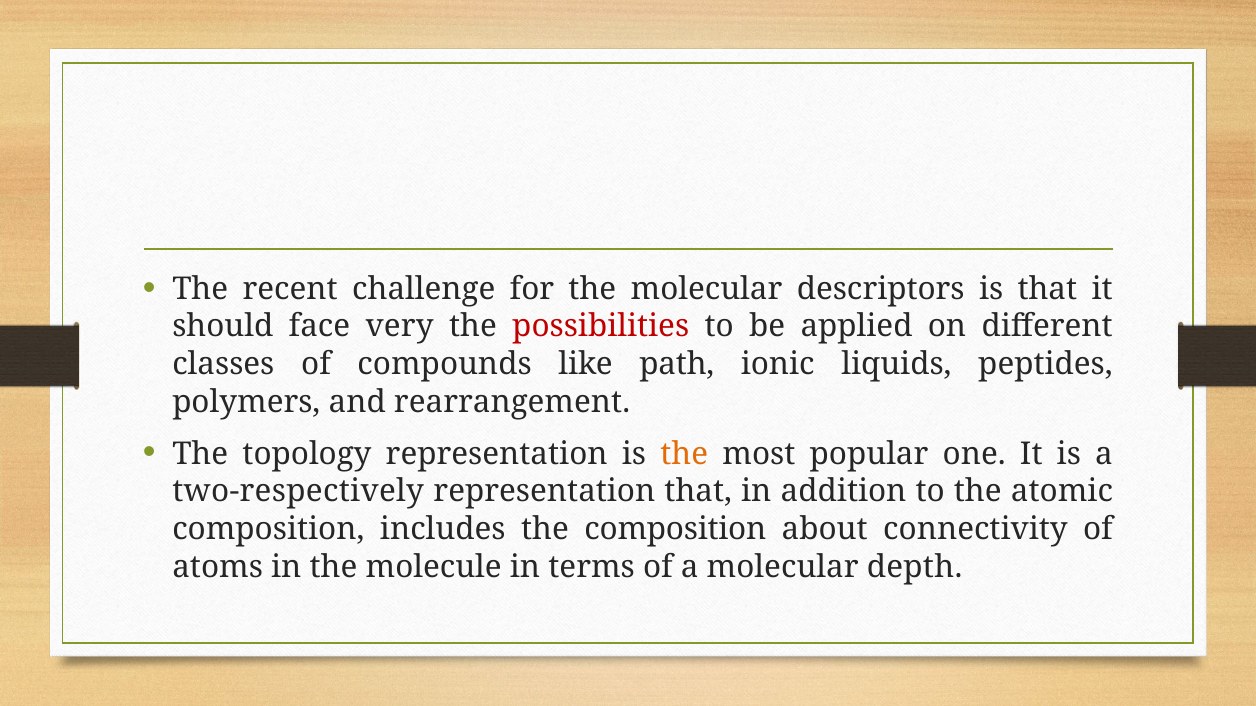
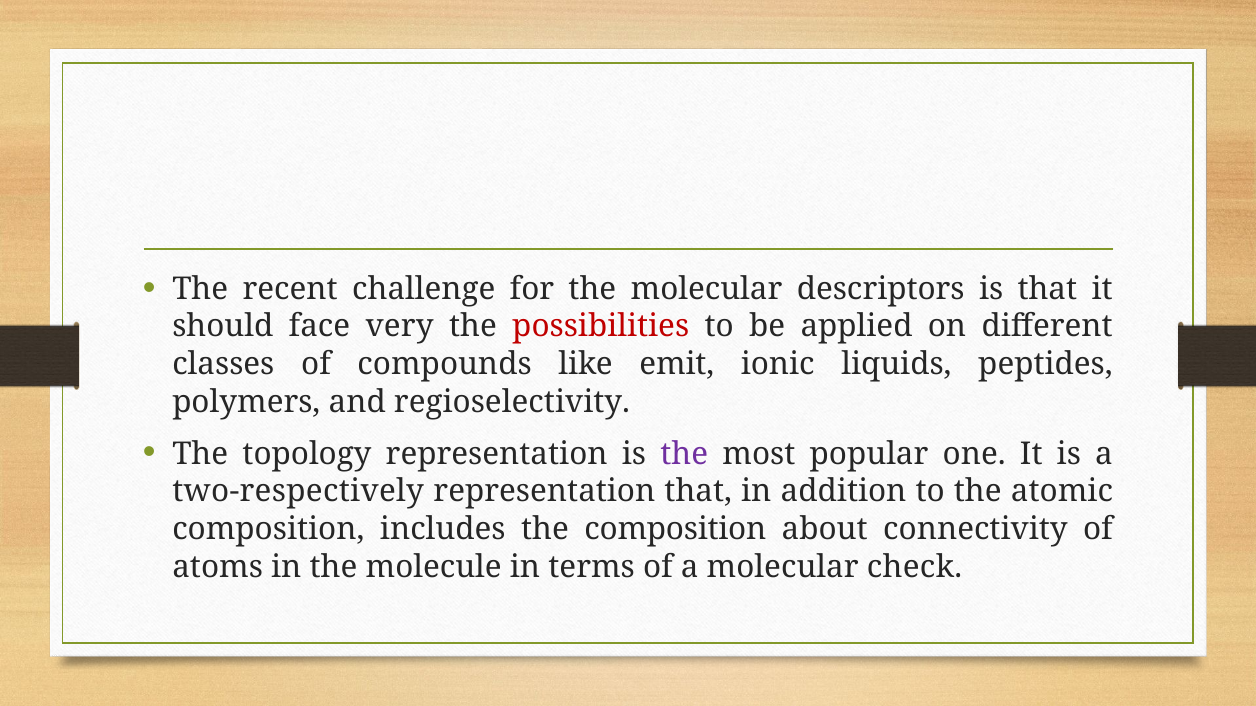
path: path -> emit (677, 365)
rearrangement: rearrangement -> regioselectivity (512, 402)
the colour: orange -> purple (684, 454)
depth: depth -> check (915, 567)
